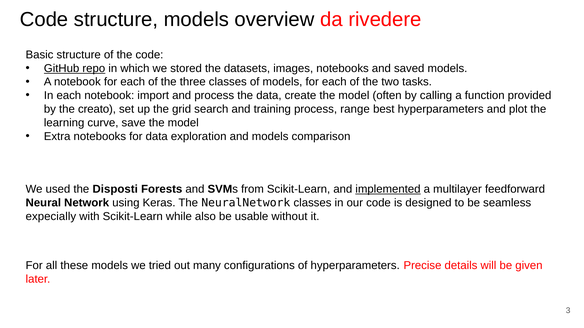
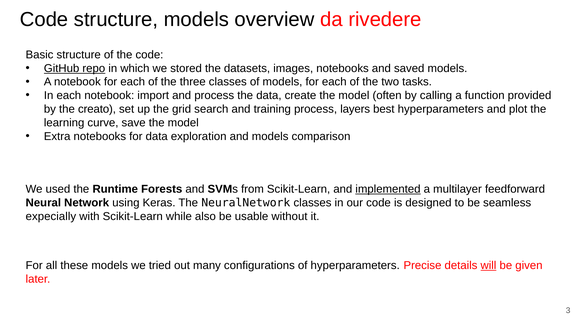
range: range -> layers (355, 109)
Disposti: Disposti -> Runtime (115, 189)
will underline: none -> present (488, 266)
